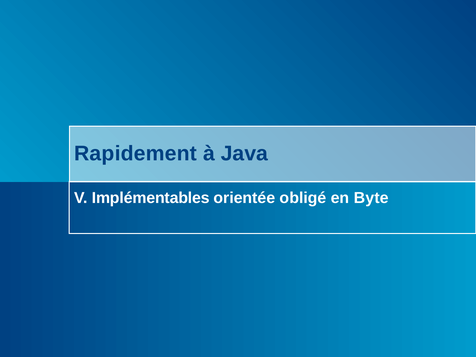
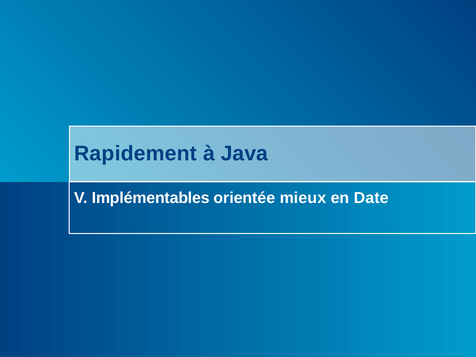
obligé: obligé -> mieux (303, 198)
Byte: Byte -> Date (371, 198)
